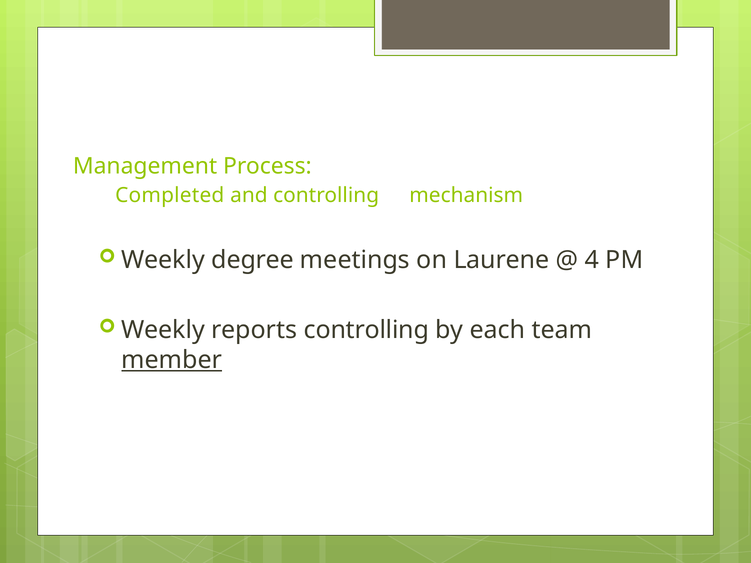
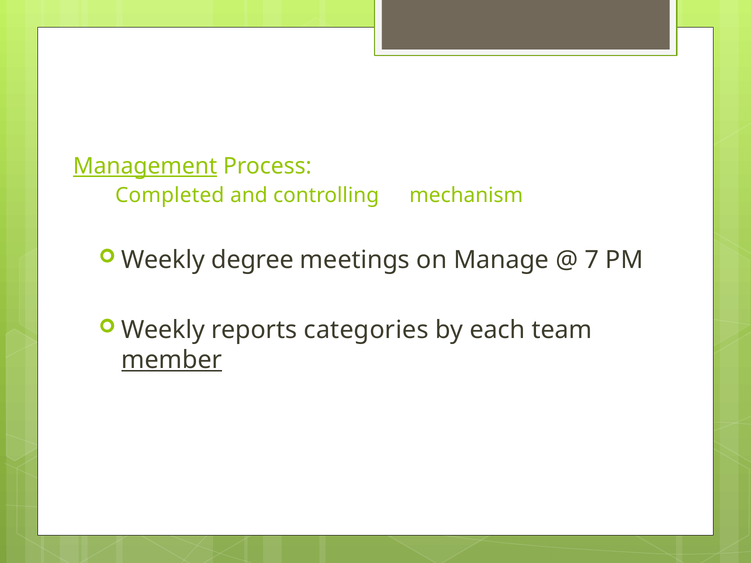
Management underline: none -> present (145, 166)
Laurene: Laurene -> Manage (501, 260)
4: 4 -> 7 (592, 260)
reports controlling: controlling -> categories (366, 330)
